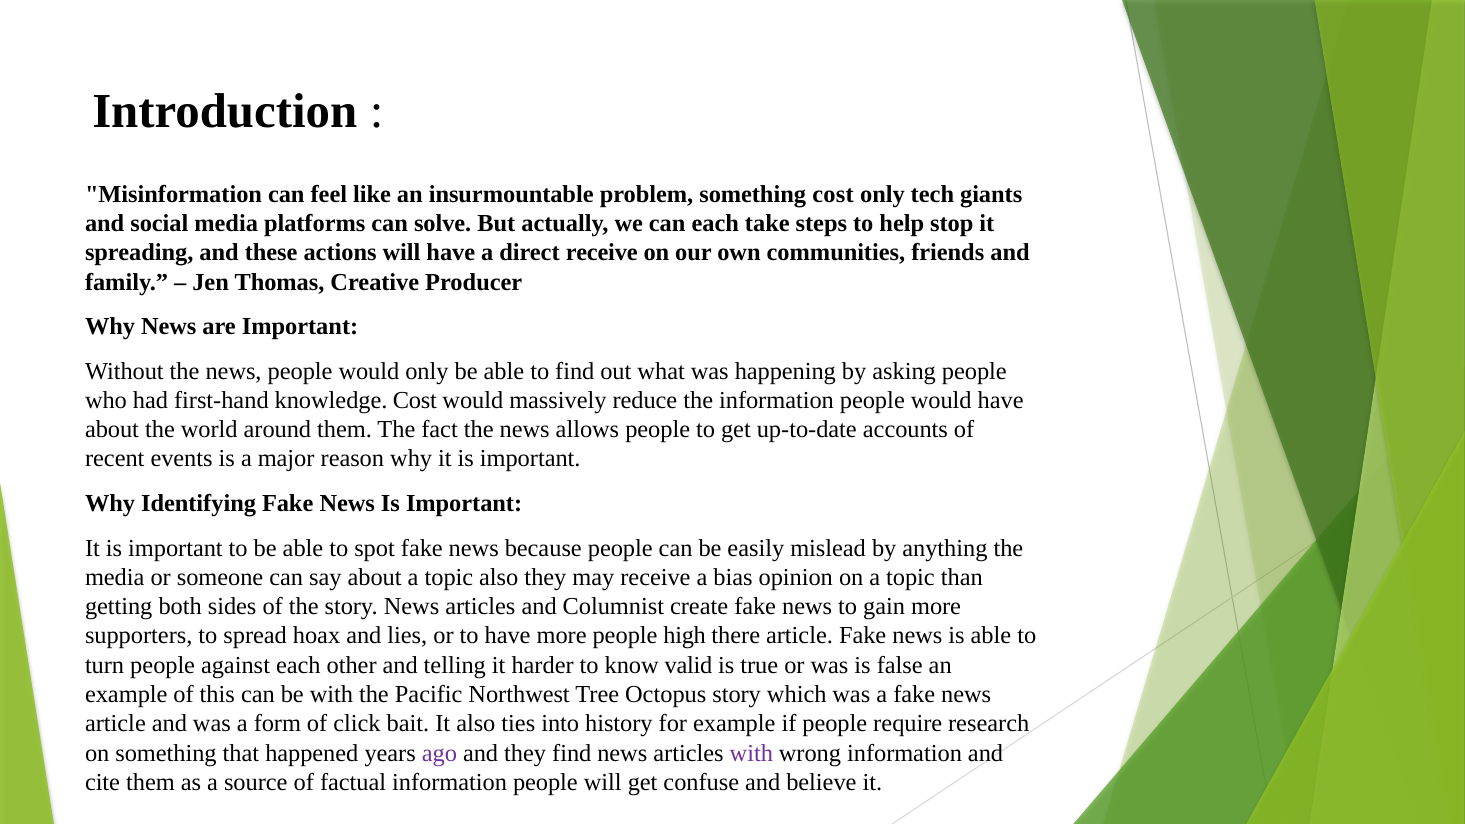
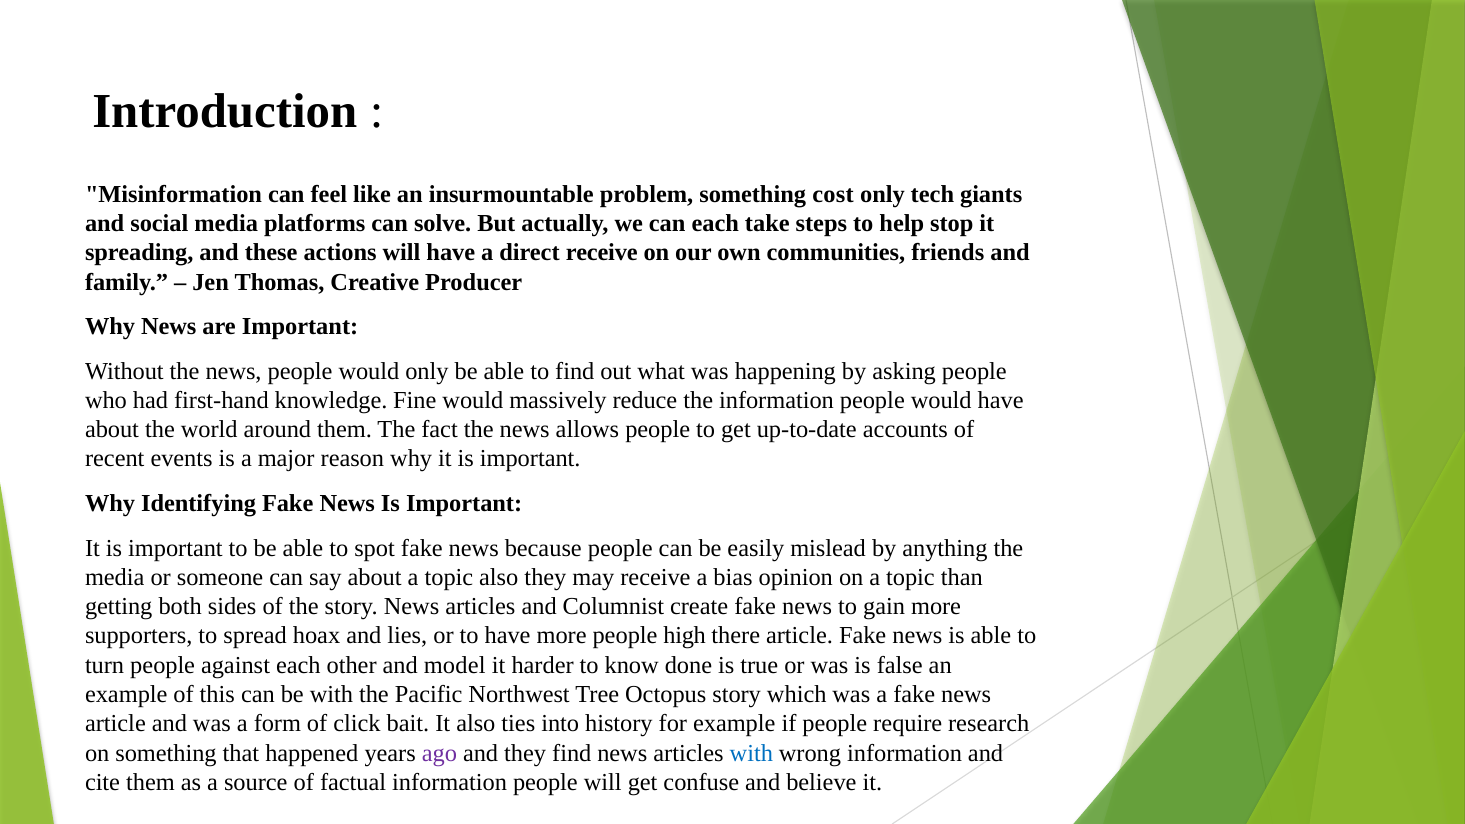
knowledge Cost: Cost -> Fine (415, 400)
telling: telling -> model (455, 665)
valid: valid -> done (688, 665)
with colour: purple -> blue (751, 753)
